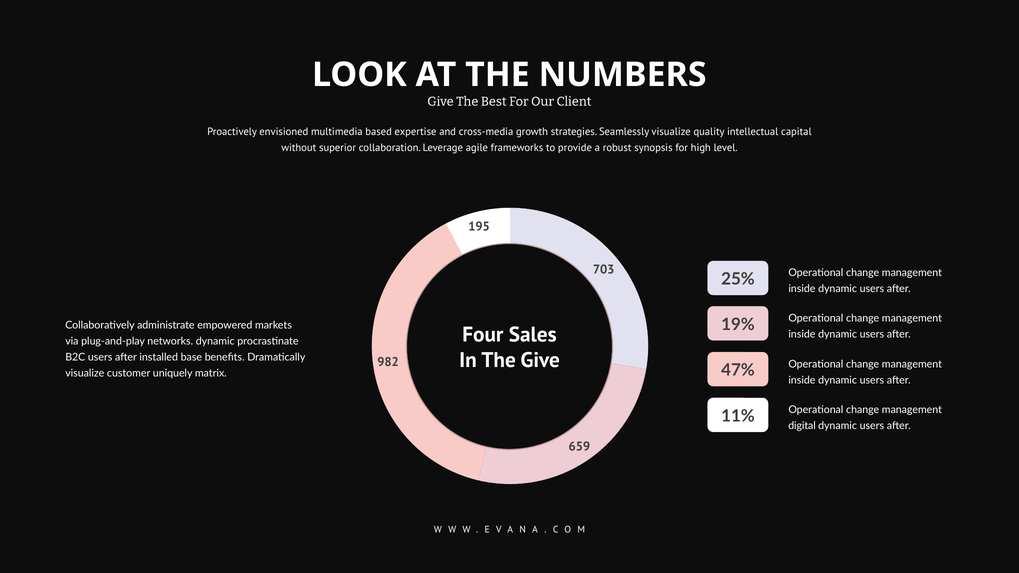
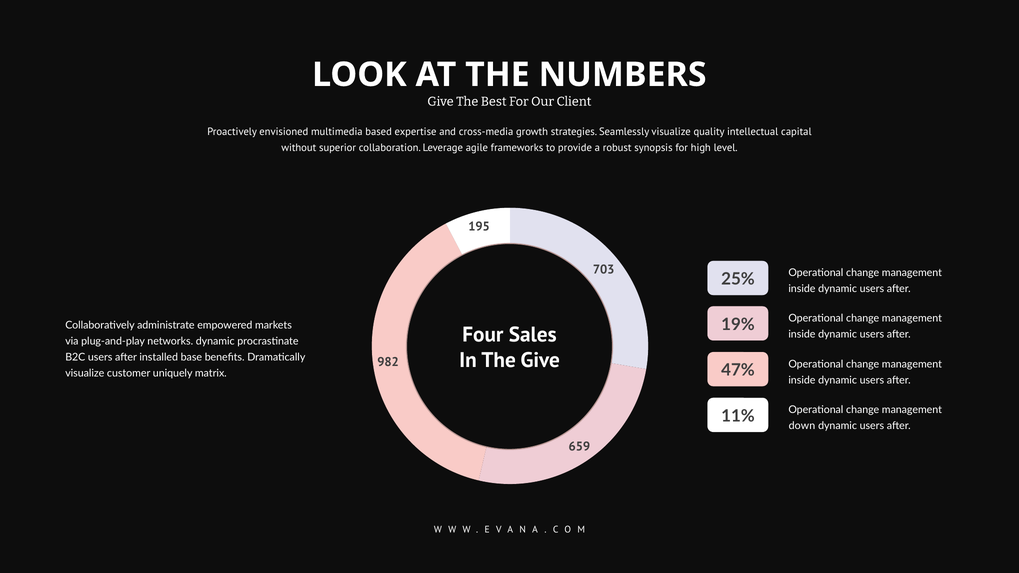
digital: digital -> down (802, 426)
